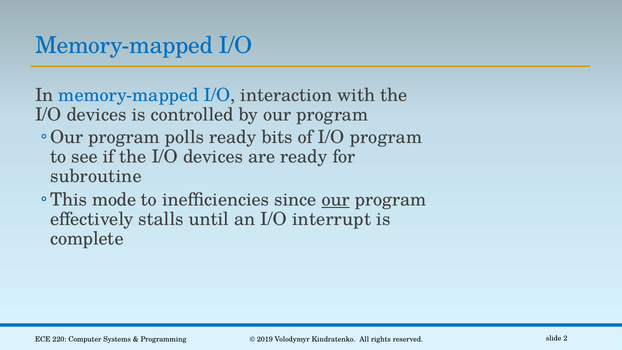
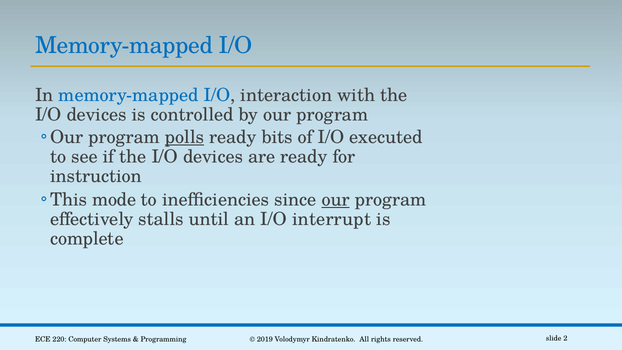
polls underline: none -> present (185, 137)
I/O program: program -> executed (386, 137)
subroutine: subroutine -> instruction (96, 176)
